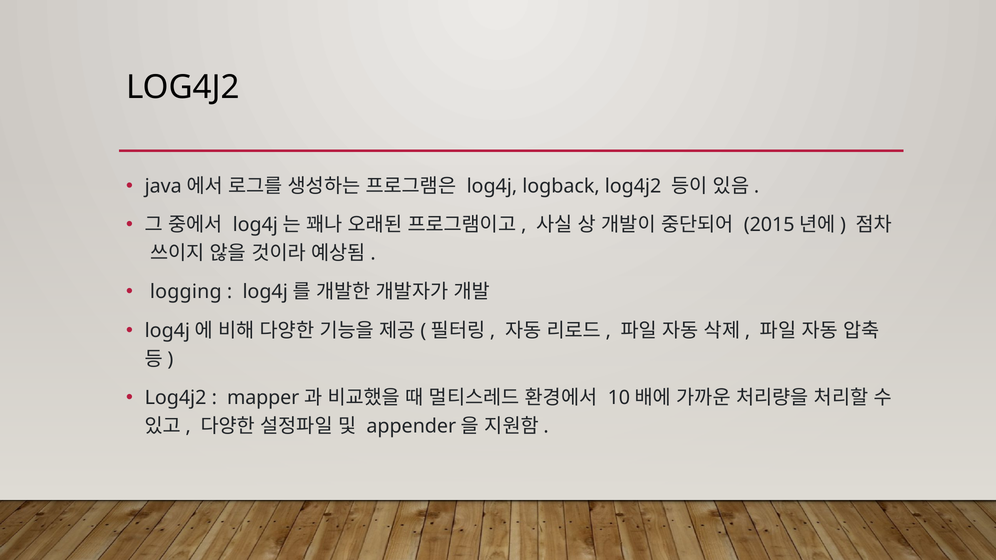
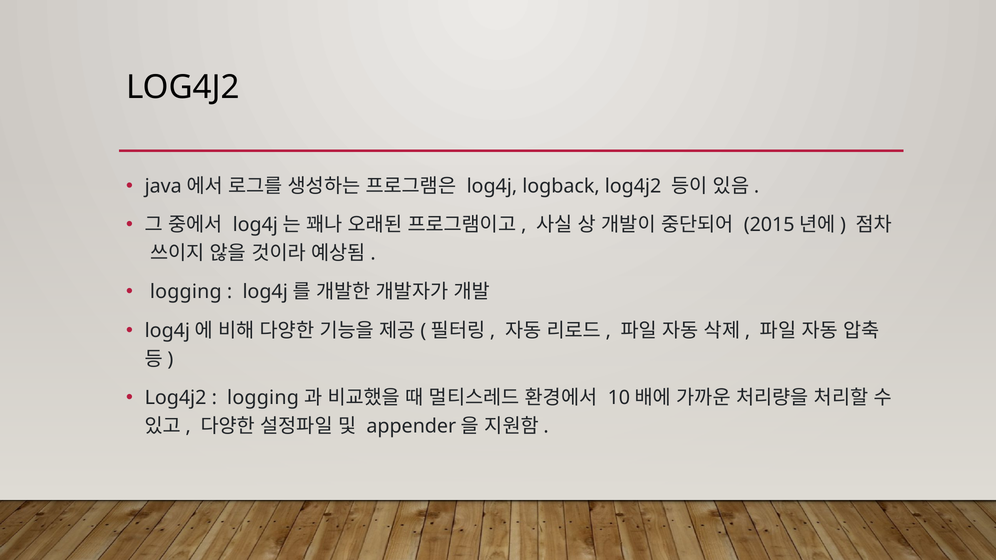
mapper: mapper -> logging (263, 398)
